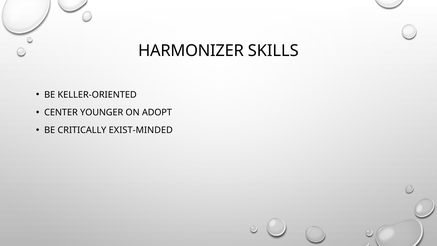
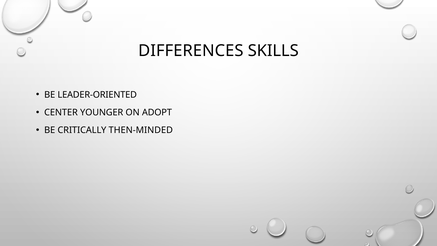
HARMONIZER: HARMONIZER -> DIFFERENCES (191, 51)
KELLER-ORIENTED: KELLER-ORIENTED -> LEADER-ORIENTED (97, 95)
EXIST-MINDED: EXIST-MINDED -> THEN-MINDED (141, 130)
